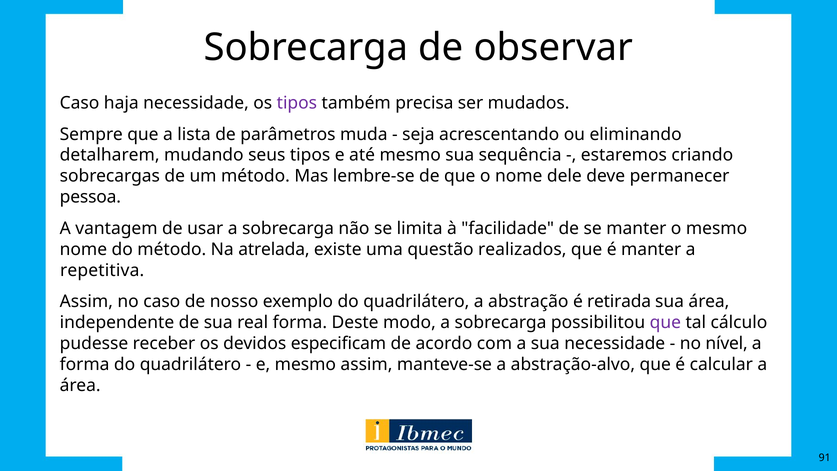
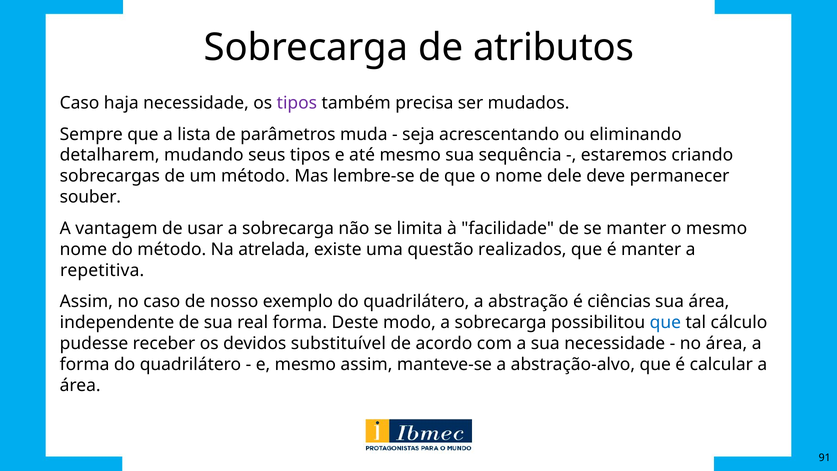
observar: observar -> atributos (554, 47)
pessoa: pessoa -> souber (90, 197)
retirada: retirada -> ciências (619, 302)
que colour: purple -> blue (665, 323)
especificam: especificam -> substituível (338, 343)
no nível: nível -> área (726, 343)
